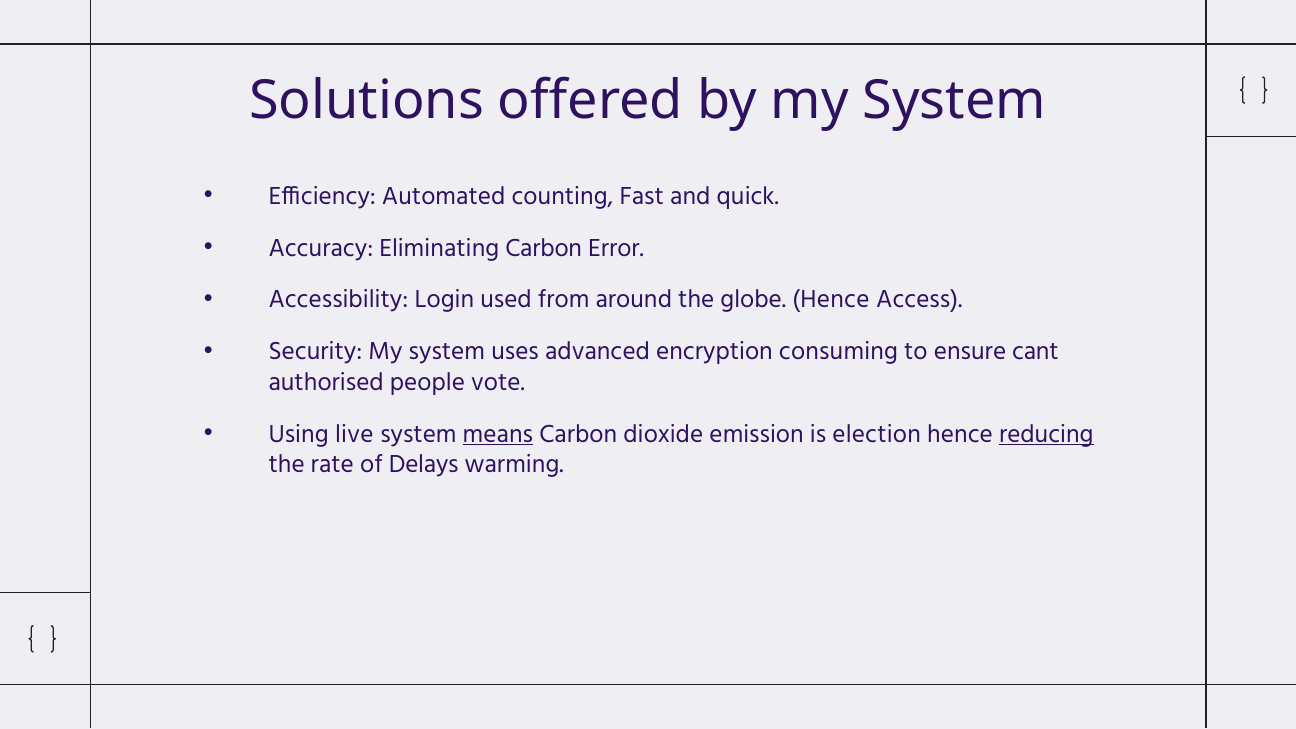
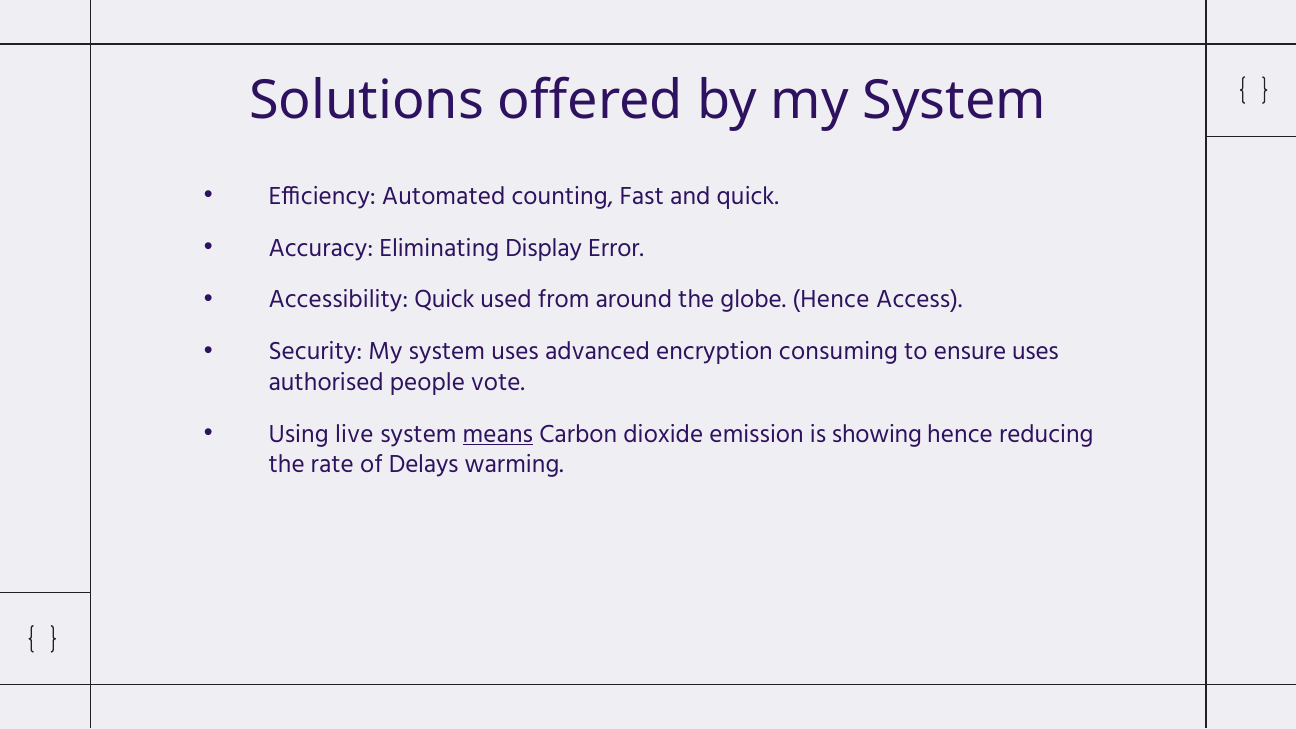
Eliminating Carbon: Carbon -> Display (544, 248)
Accessibility Login: Login -> Quick (444, 300)
ensure cant: cant -> uses (1035, 352)
election: election -> showing (877, 434)
reducing underline: present -> none (1046, 434)
